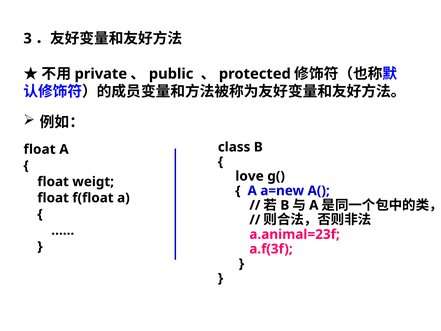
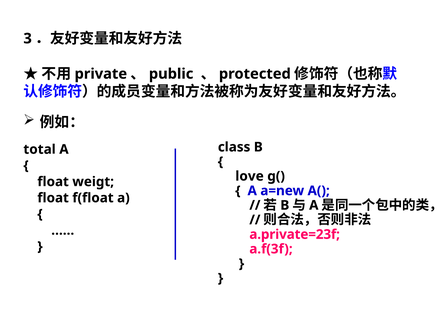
float: float -> total (40, 149)
a.animal=23f: a.animal=23f -> a.private=23f (295, 234)
